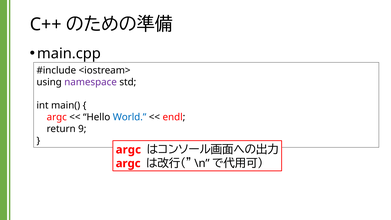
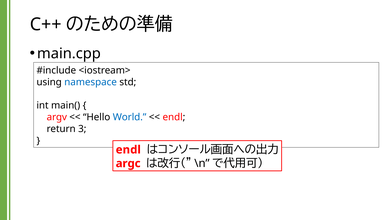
namespace colour: purple -> blue (91, 82)
argc: argc -> argv (57, 117)
9: 9 -> 3 (82, 129)
argc: argc -> endl (128, 150)
